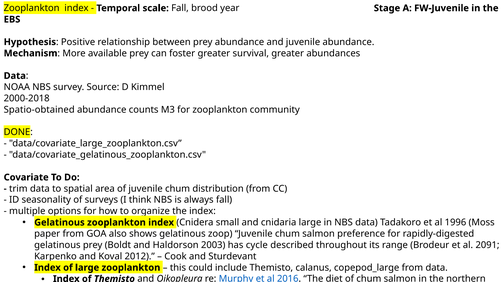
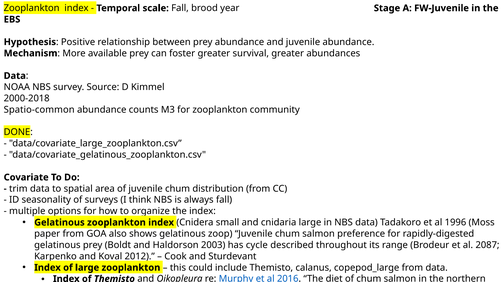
Spatio-obtained: Spatio-obtained -> Spatio-common (39, 110)
2091: 2091 -> 2087 (488, 245)
